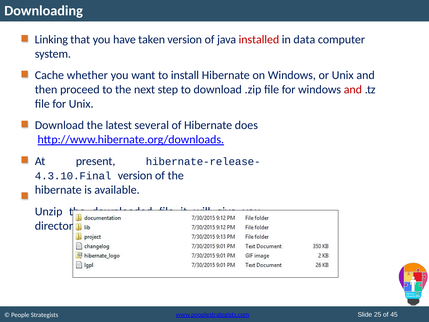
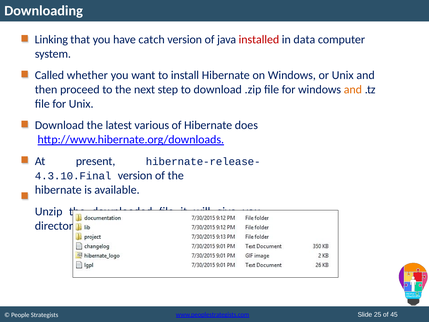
taken: taken -> catch (152, 39)
Cache: Cache -> Called (49, 75)
and colour: red -> orange (353, 89)
several: several -> various (152, 125)
